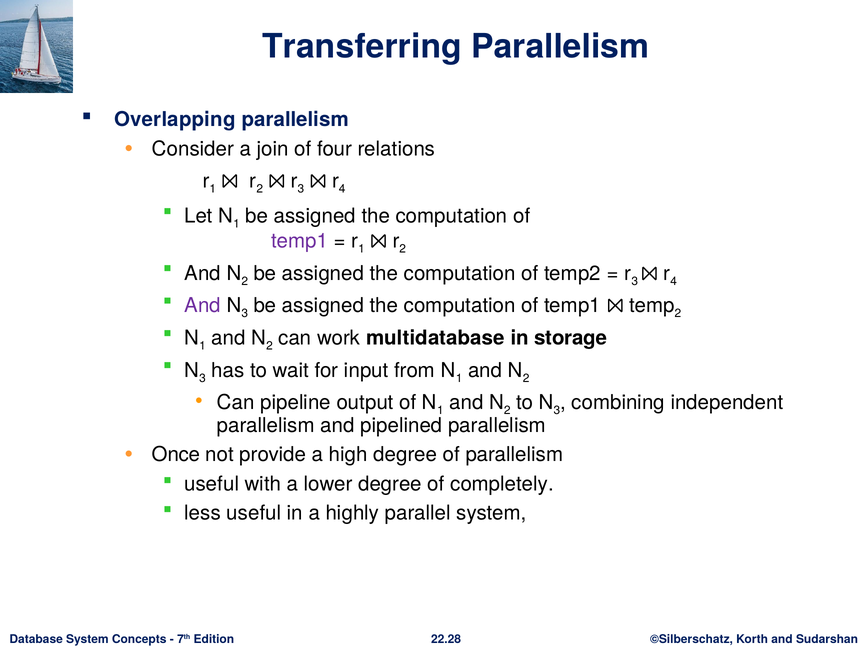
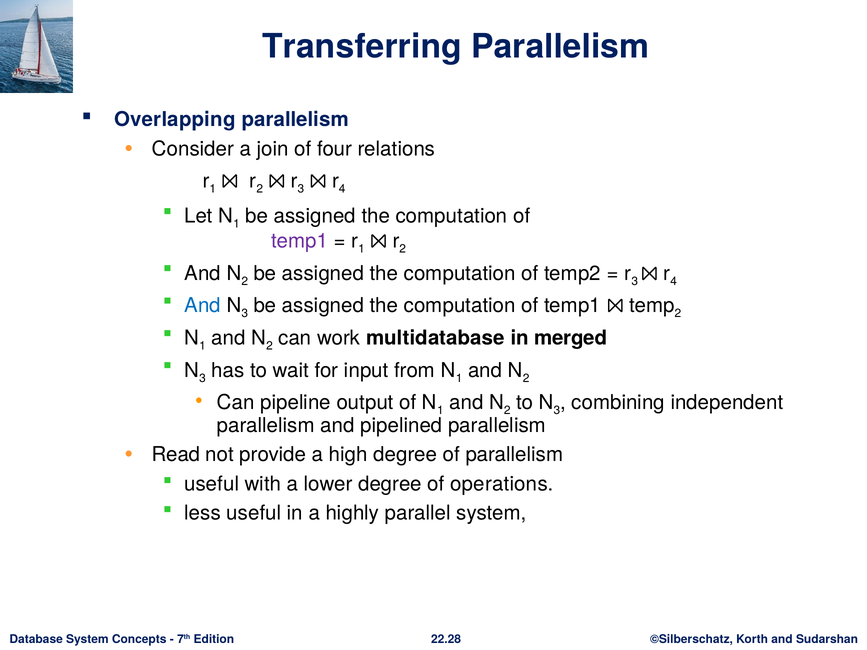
And colour: purple -> blue (203, 306)
storage: storage -> merged (571, 338)
Once: Once -> Read (176, 455)
completely: completely -> operations (502, 484)
